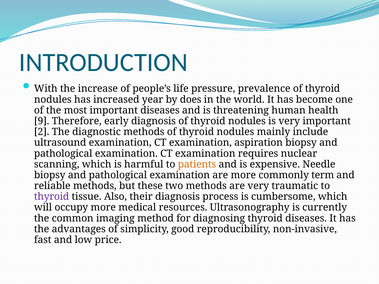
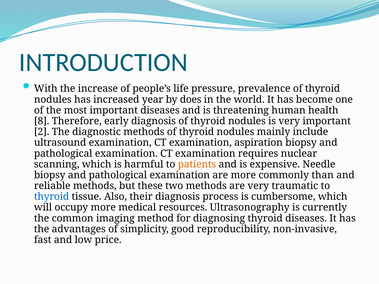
9: 9 -> 8 (42, 121)
term: term -> than (323, 175)
thyroid colour: purple -> blue (52, 197)
